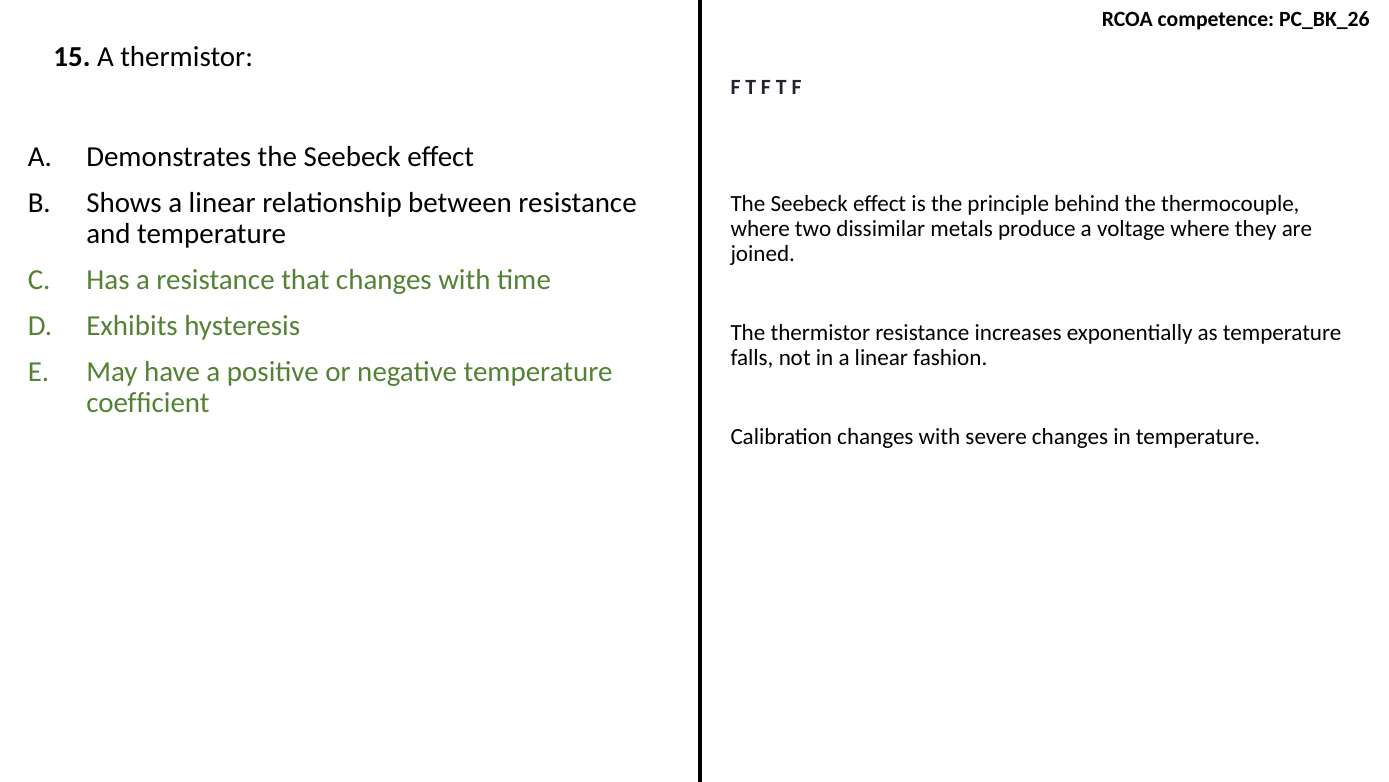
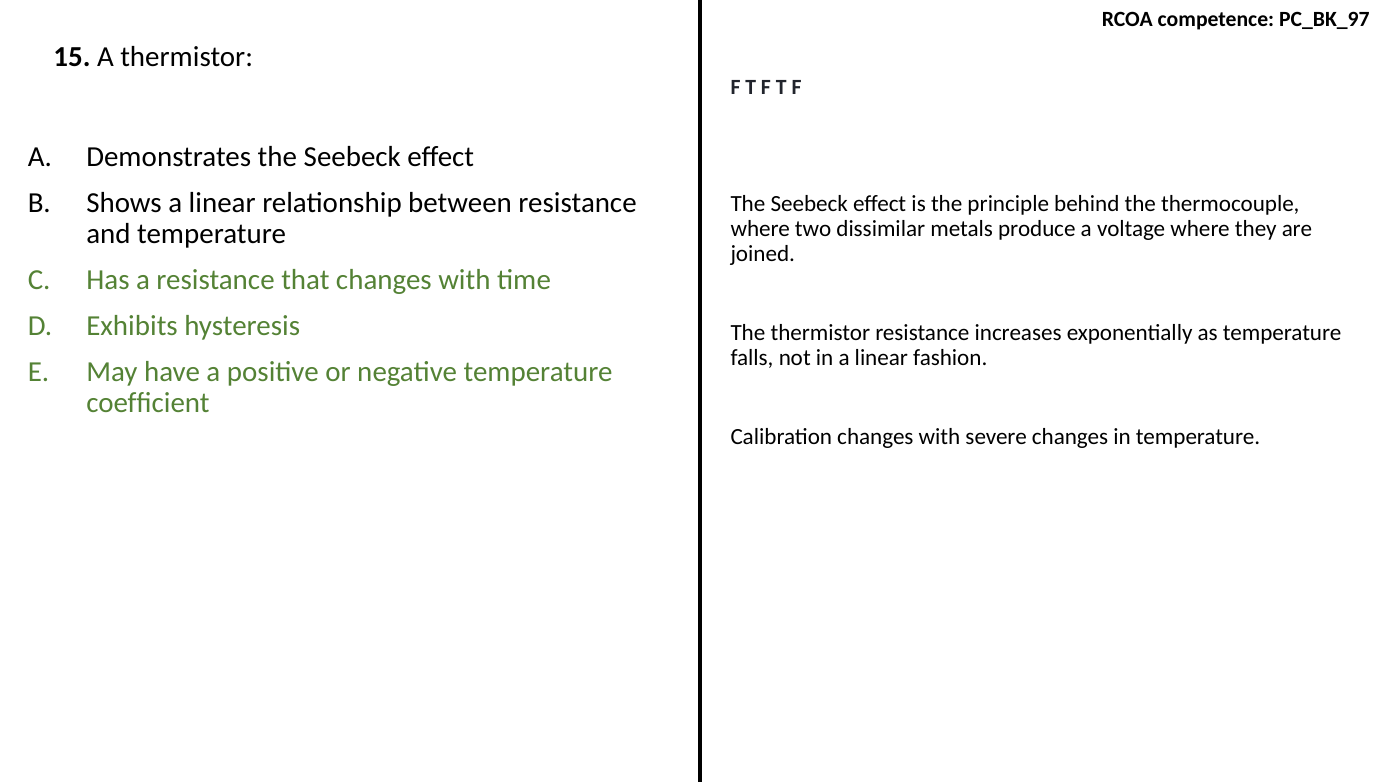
PC_BK_26: PC_BK_26 -> PC_BK_97 (1324, 20)
